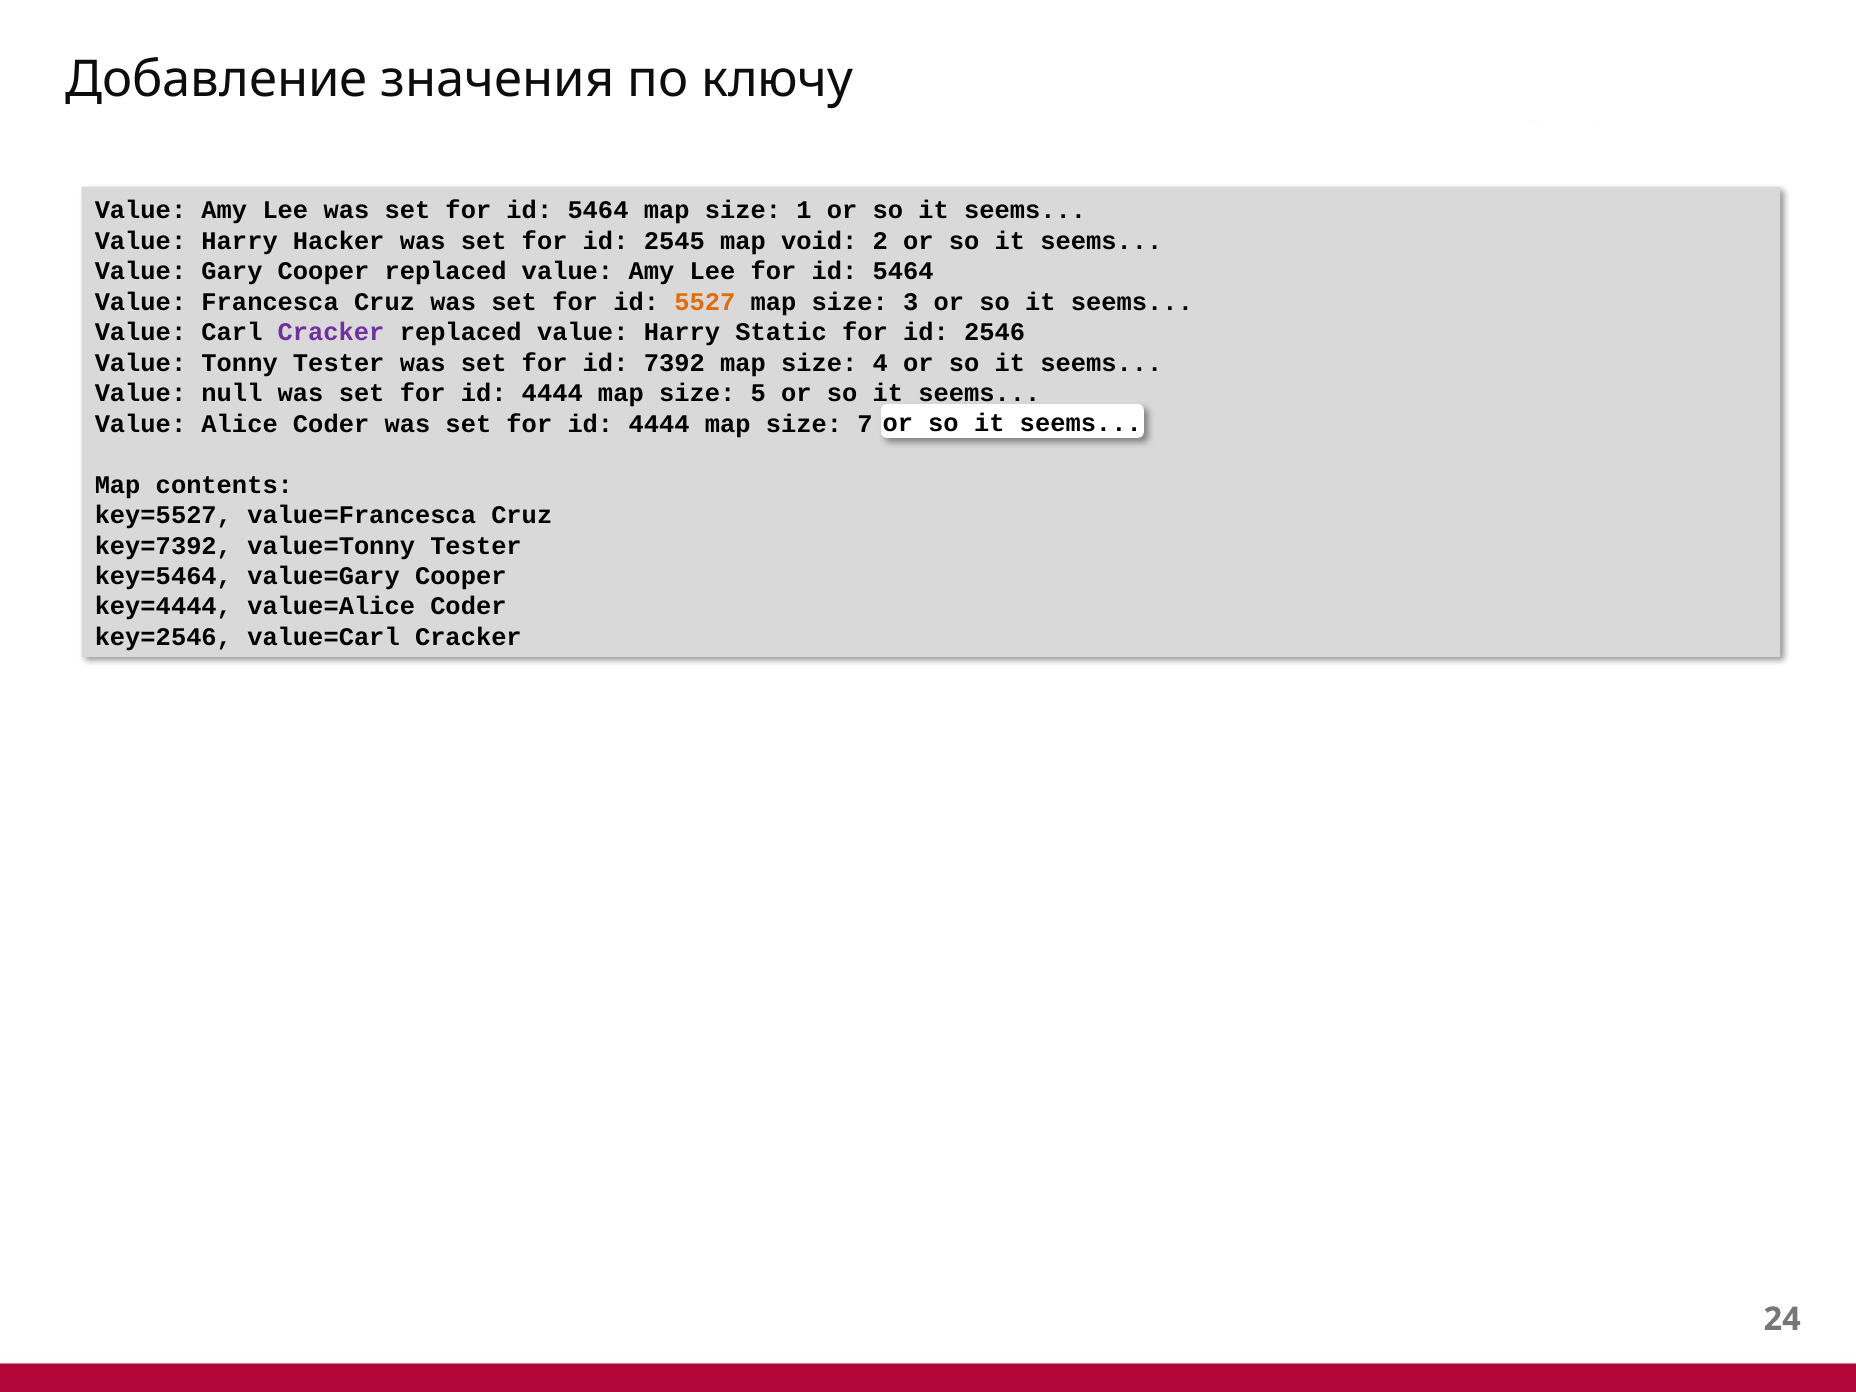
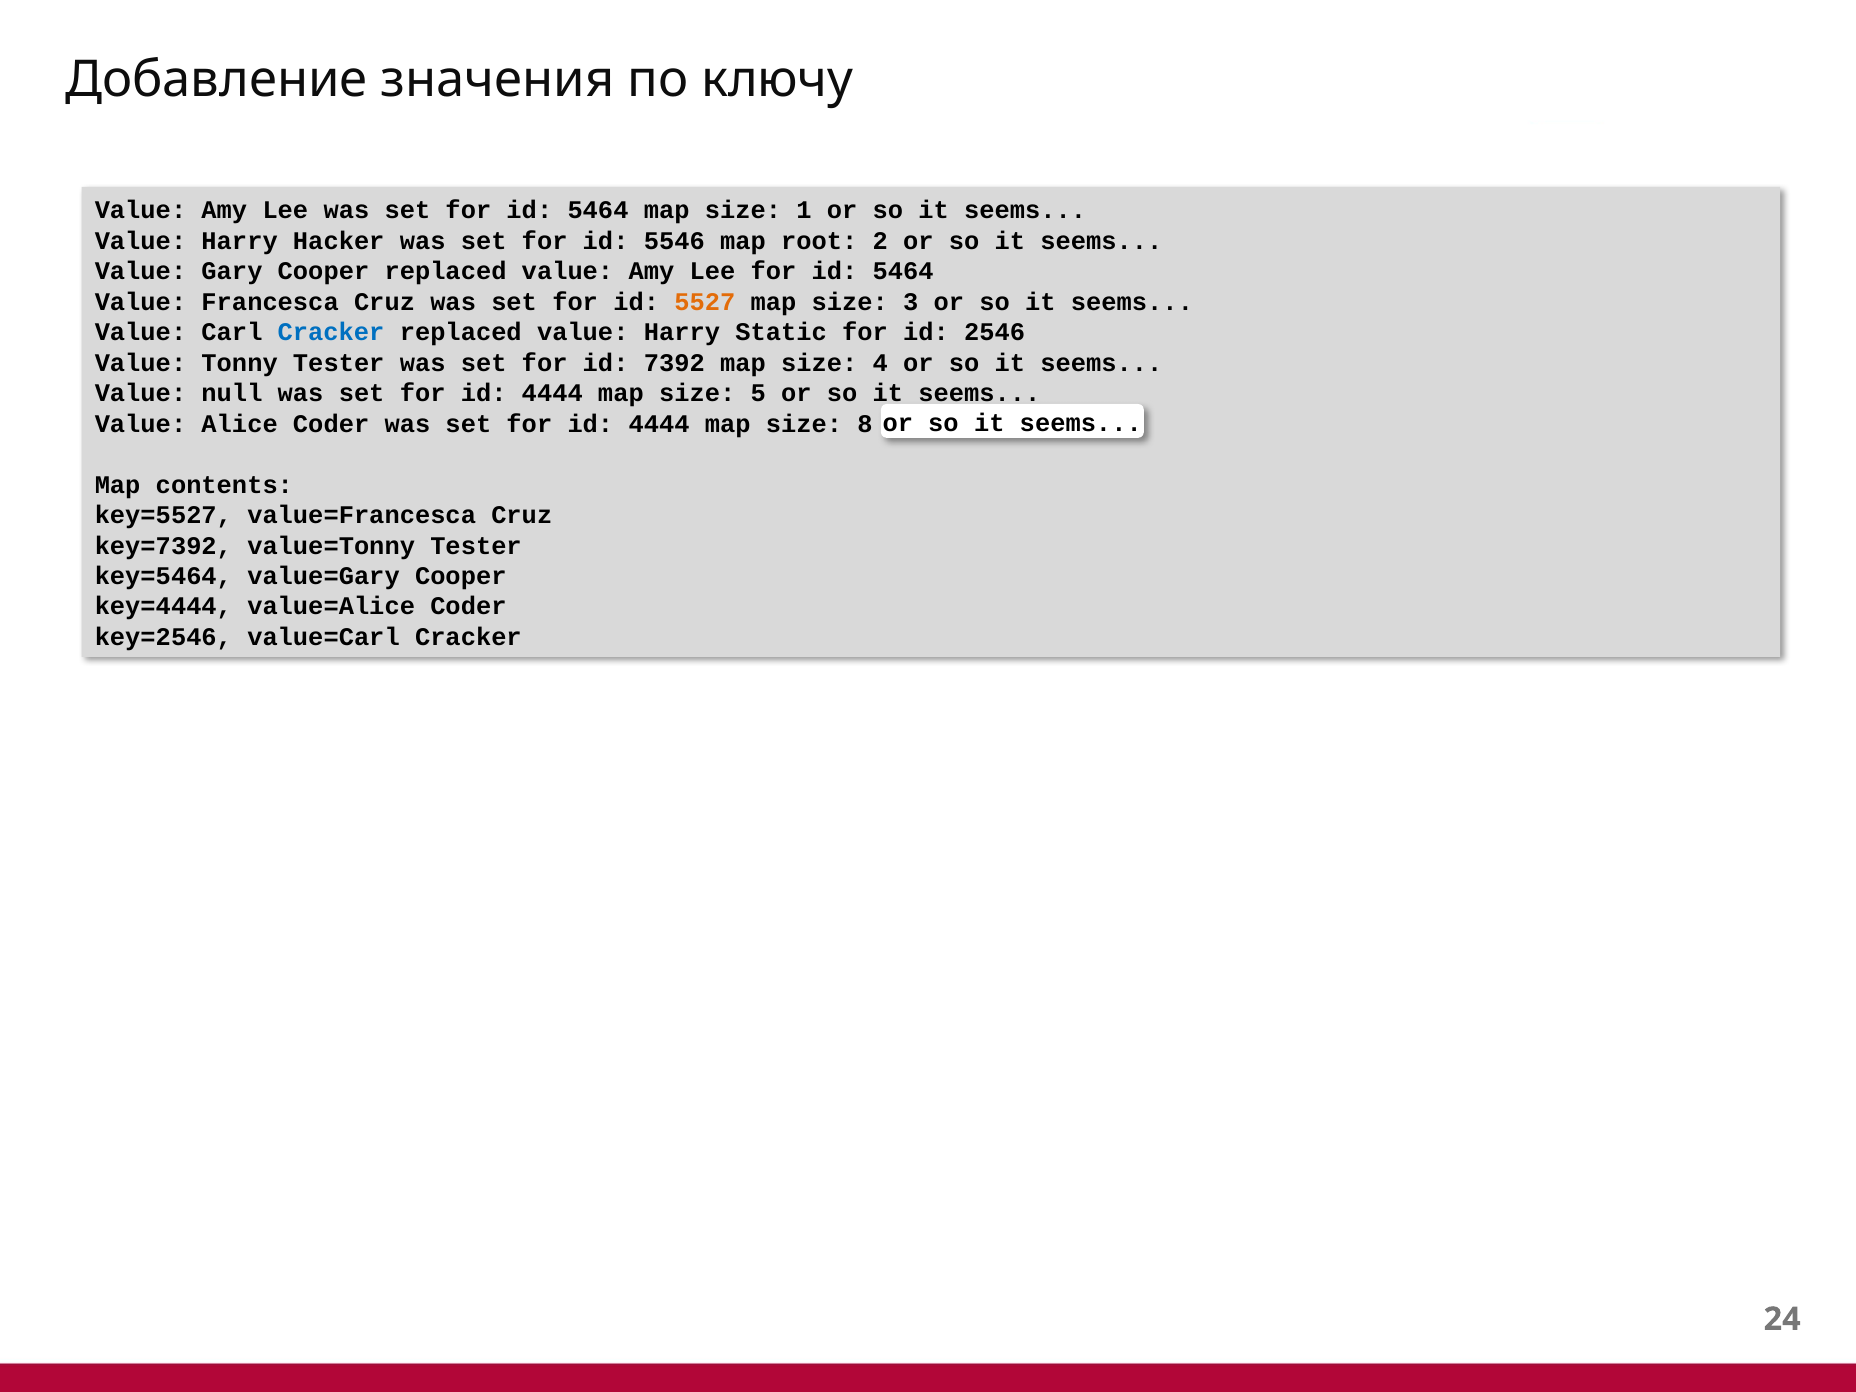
2545: 2545 -> 5546 (674, 241)
void: void -> root (819, 241)
Cracker colour: purple -> blue (331, 332)
7: 7 -> 8 (865, 424)
